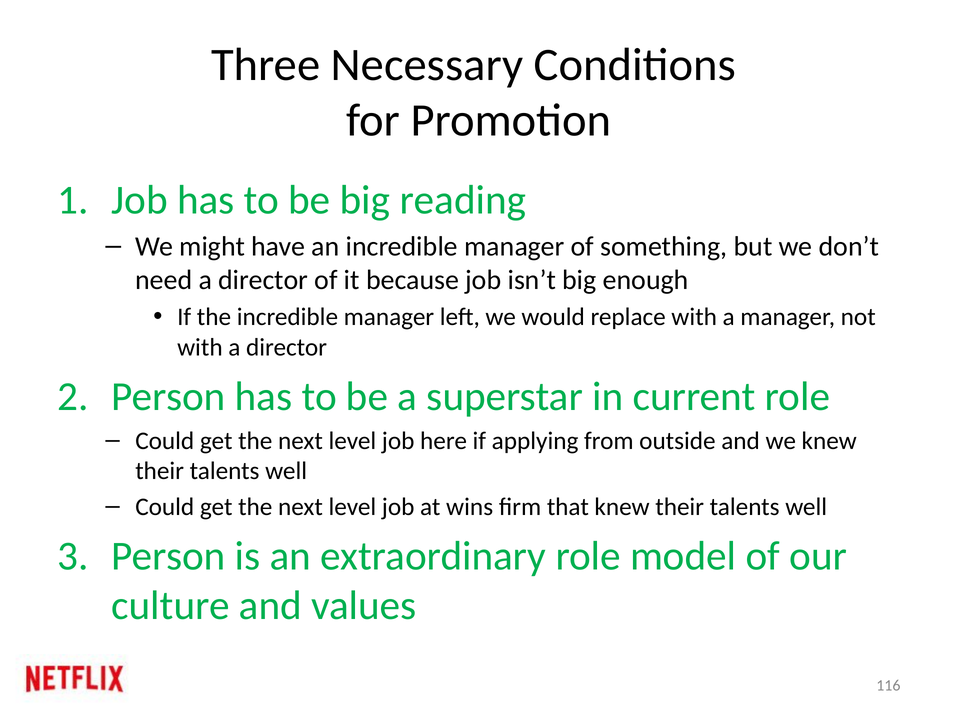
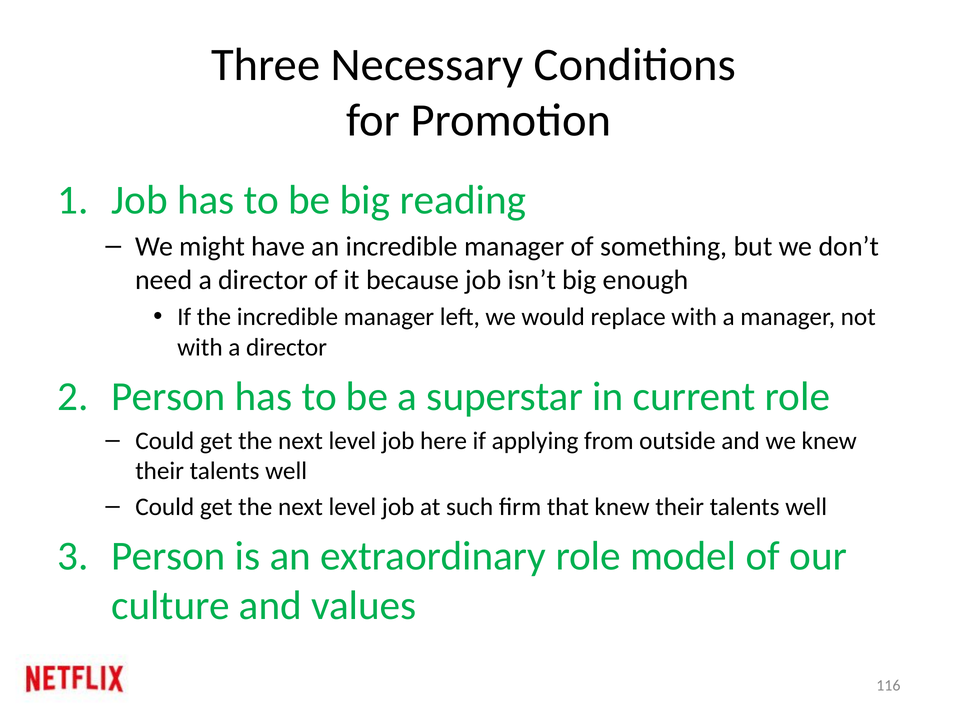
wins: wins -> such (470, 507)
